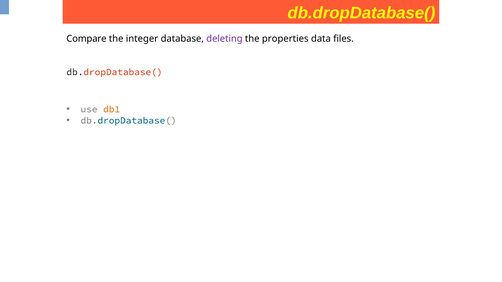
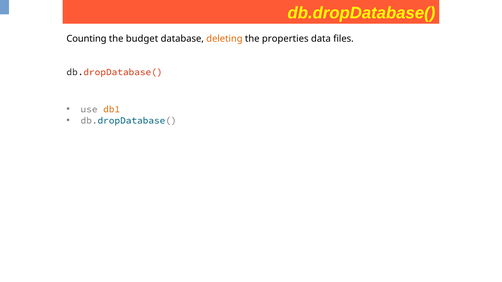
Compare: Compare -> Counting (86, 39)
integer: integer -> budget (142, 39)
deleting colour: purple -> orange (224, 39)
